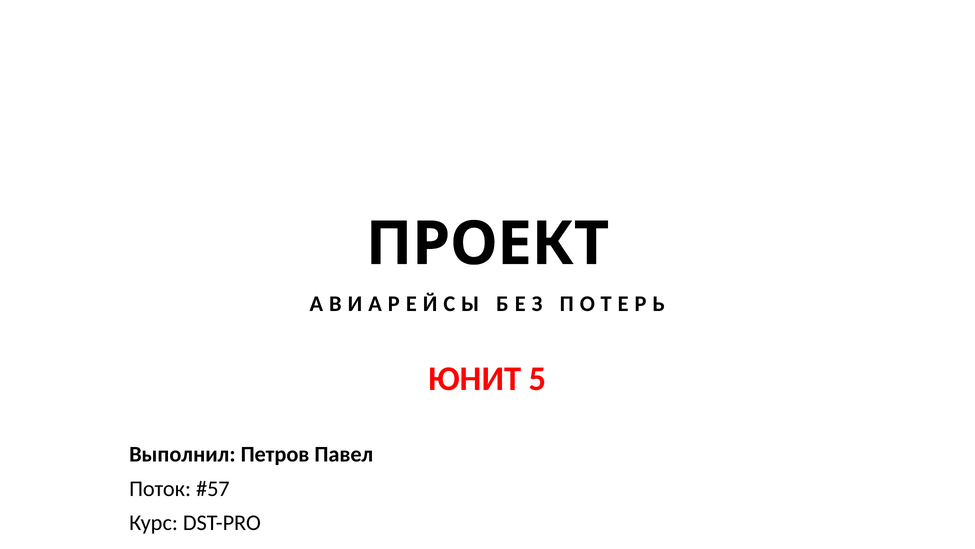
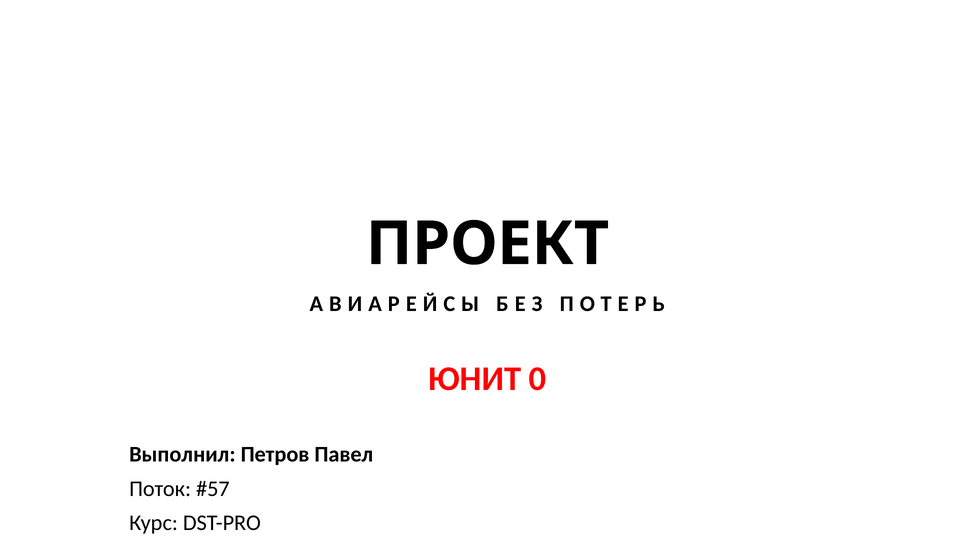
5: 5 -> 0 (538, 379)
